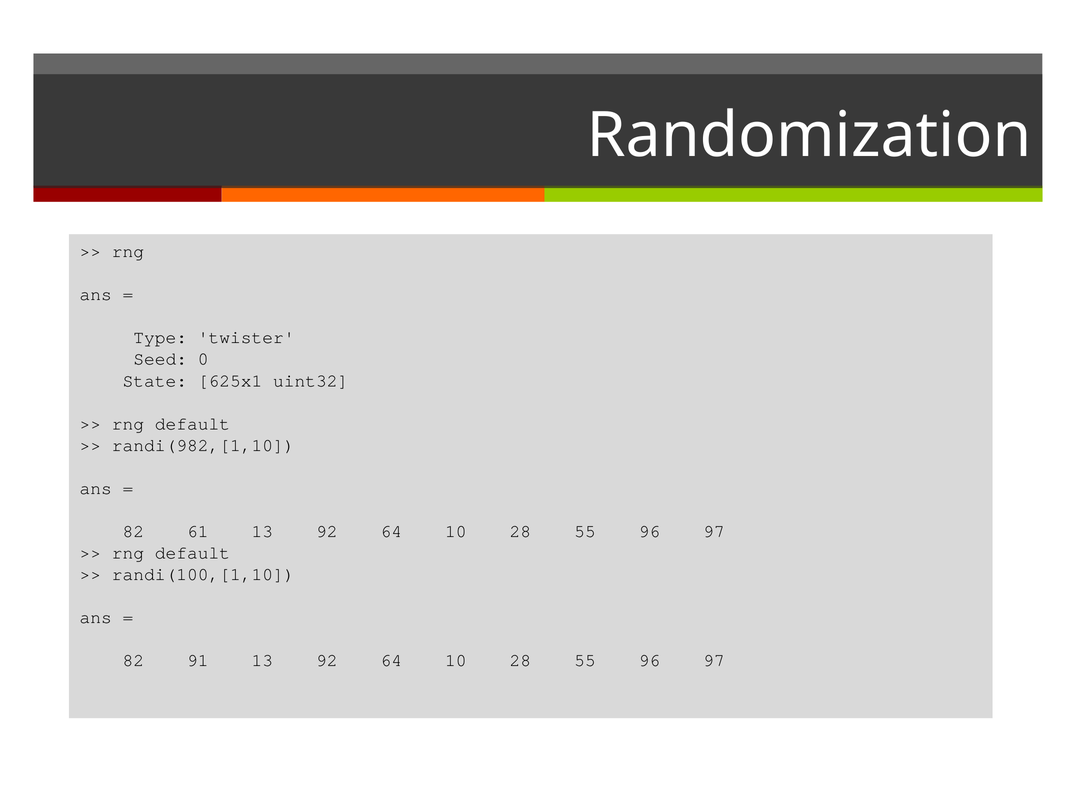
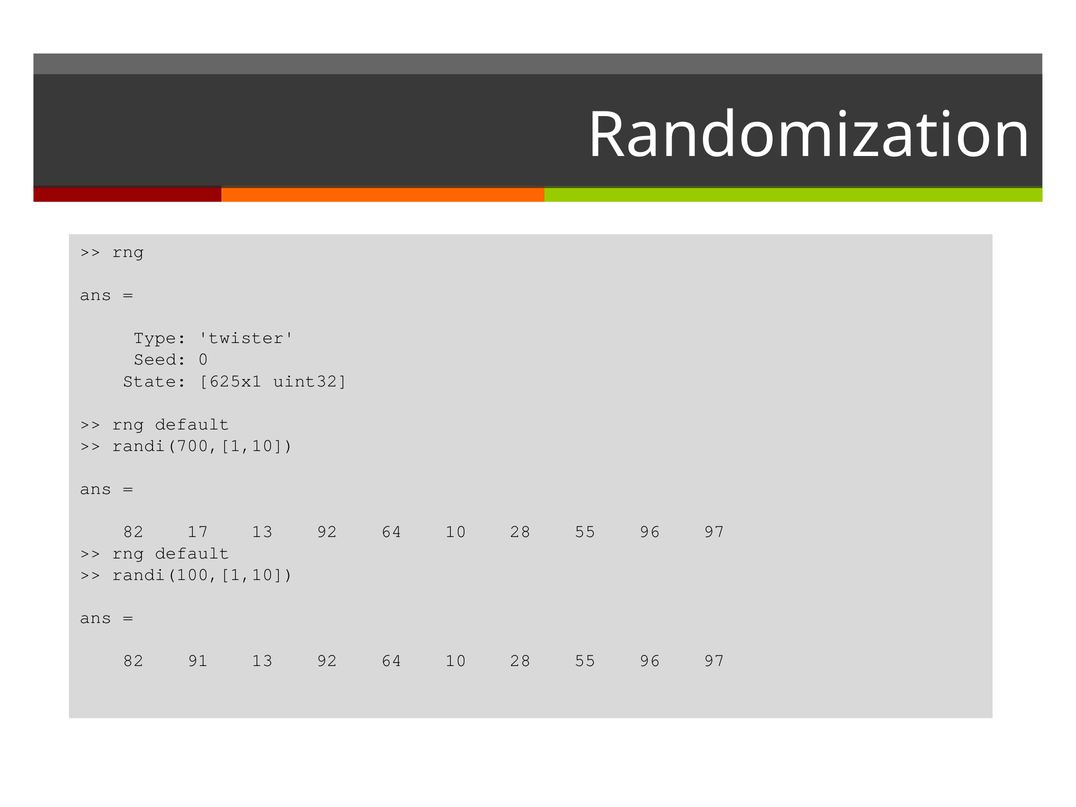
randi(982,[1,10: randi(982,[1,10 -> randi(700,[1,10 (203, 445)
61: 61 -> 17 (198, 531)
